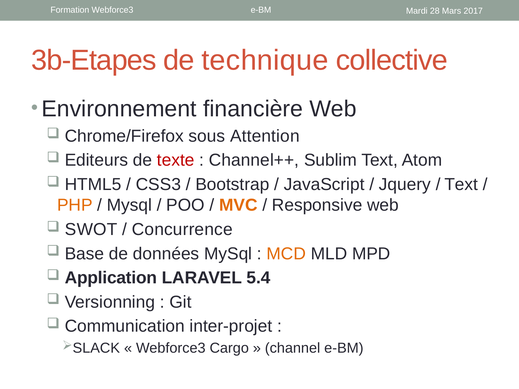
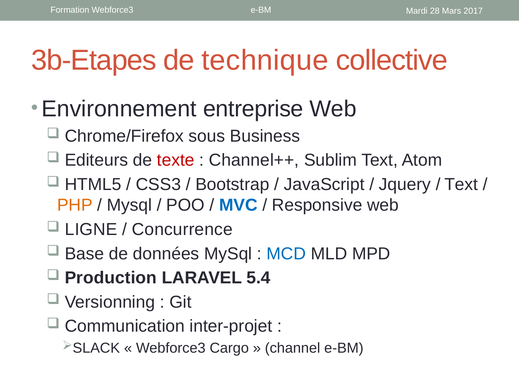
financière: financière -> entreprise (253, 109)
Attention: Attention -> Business (265, 136)
MVC colour: orange -> blue (238, 205)
SWOT: SWOT -> LIGNE (91, 230)
MCD colour: orange -> blue (286, 254)
Application: Application -> Production (111, 278)
